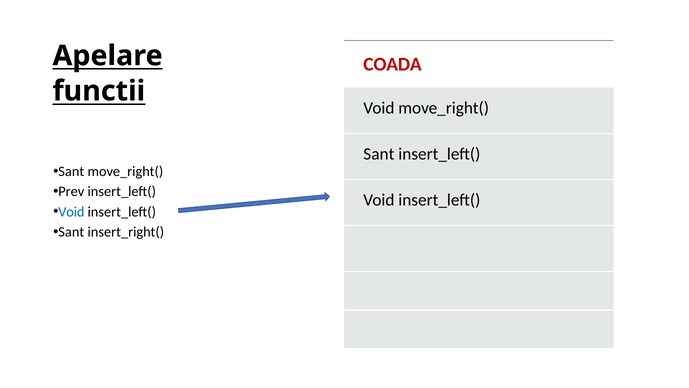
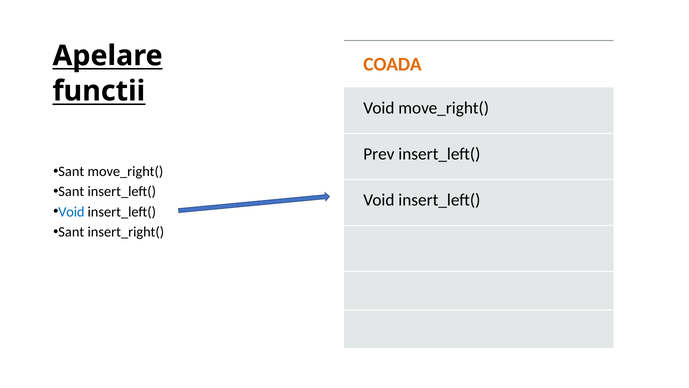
COADA colour: red -> orange (393, 64)
Sant: Sant -> Prev (379, 154)
Prev: Prev -> Sant (71, 191)
